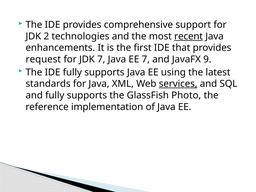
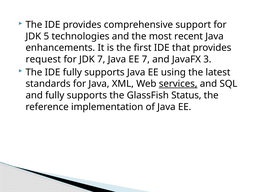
2: 2 -> 5 (46, 36)
recent underline: present -> none (189, 36)
9: 9 -> 3 (207, 59)
Photo: Photo -> Status (186, 95)
